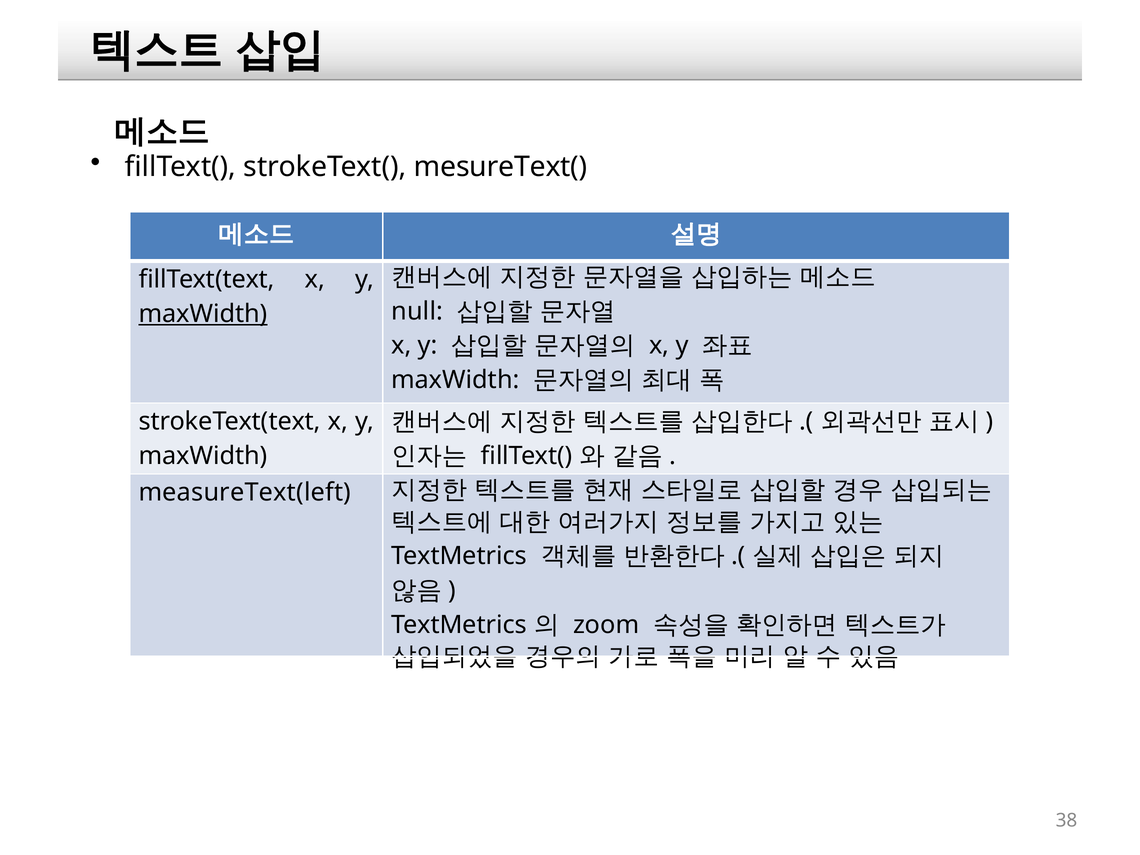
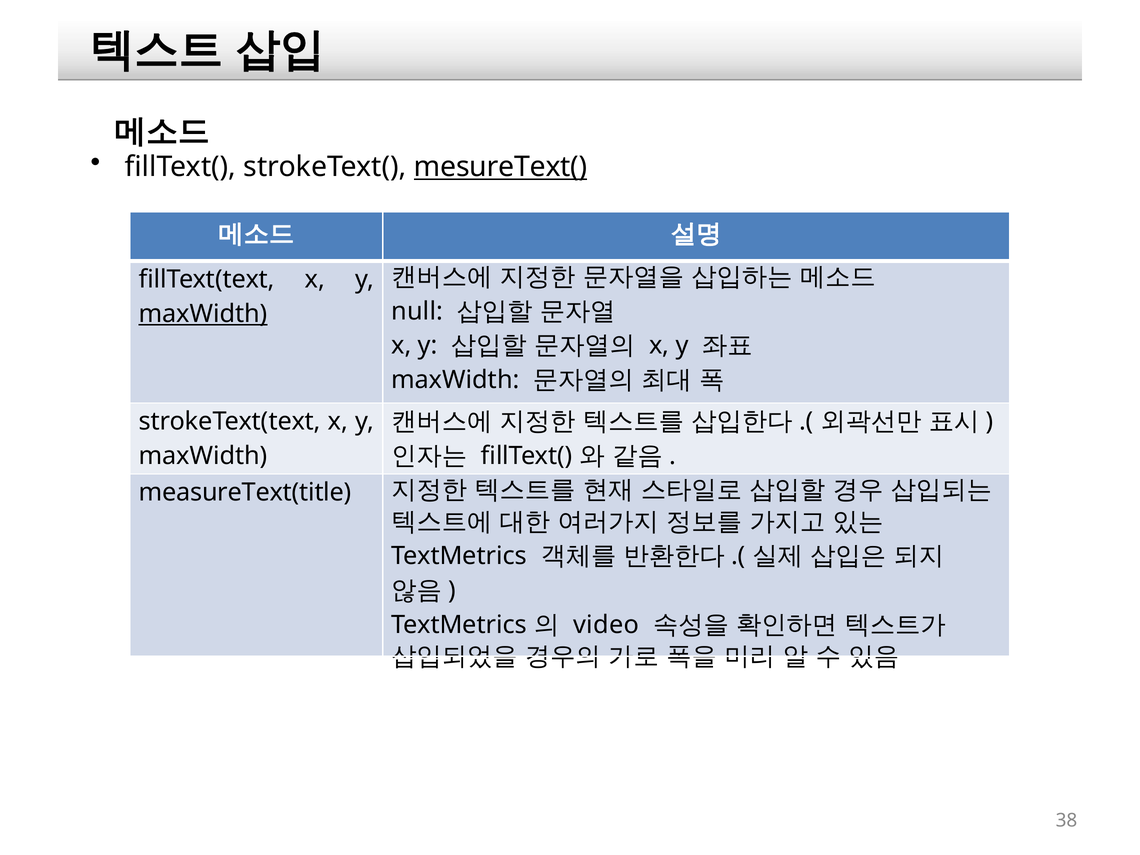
mesureText( underline: none -> present (501, 167)
measureText(left: measureText(left -> measureText(title (245, 493)
zoom: zoom -> video (606, 625)
